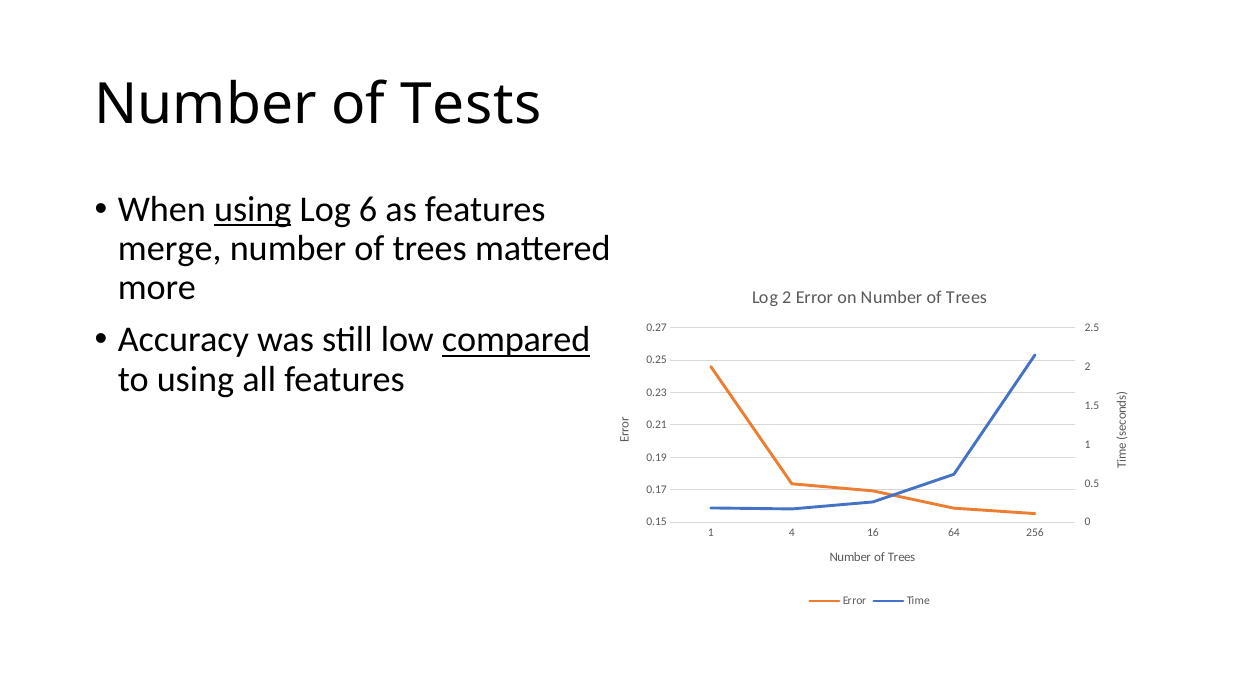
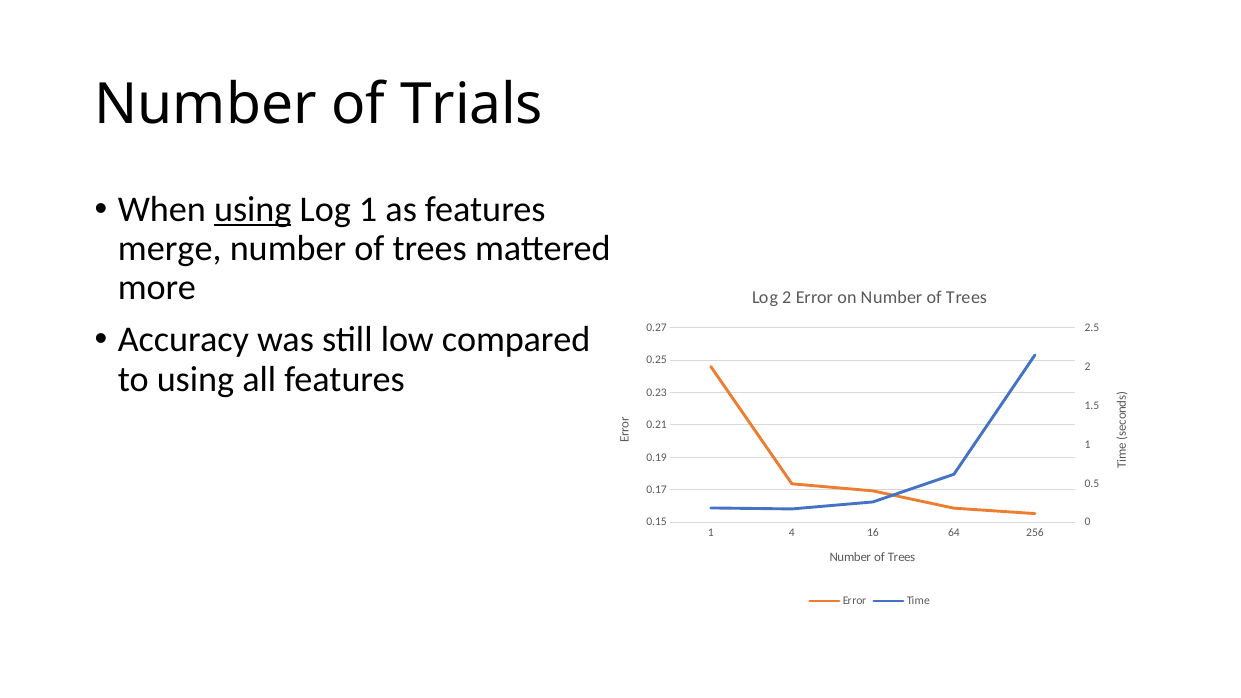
Tests: Tests -> Trials (472, 104)
Log 6: 6 -> 1 (368, 210)
compared underline: present -> none (516, 340)
